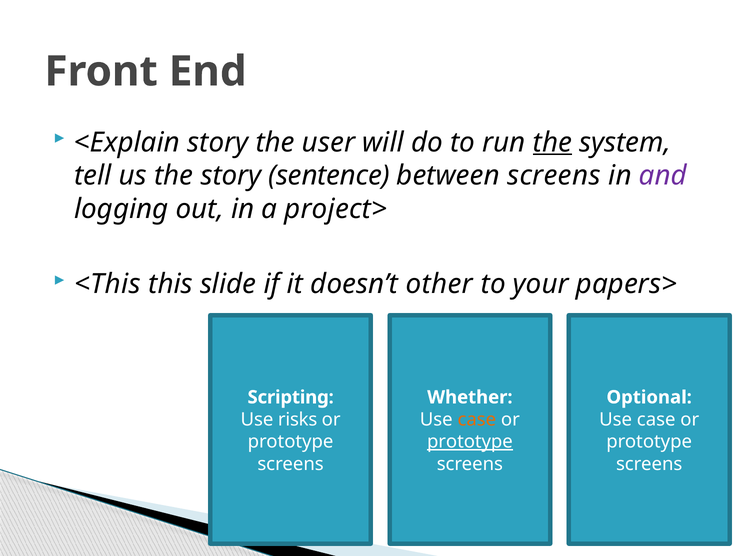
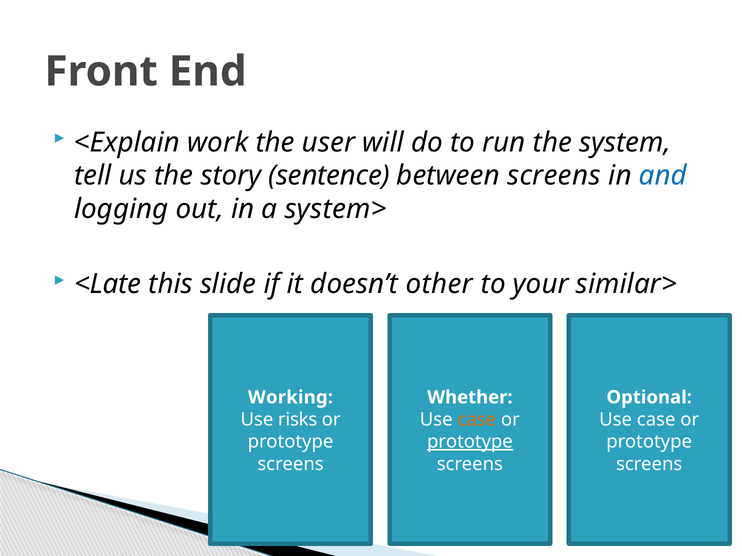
<Explain story: story -> work (218, 143)
the underline: present -> none (552, 143)
and colour: purple -> blue (663, 176)
project>: project> -> system> (336, 209)
<This: <This -> <Late (108, 284)
papers>: papers> -> similar> (626, 284)
Scripting: Scripting -> Working (290, 398)
